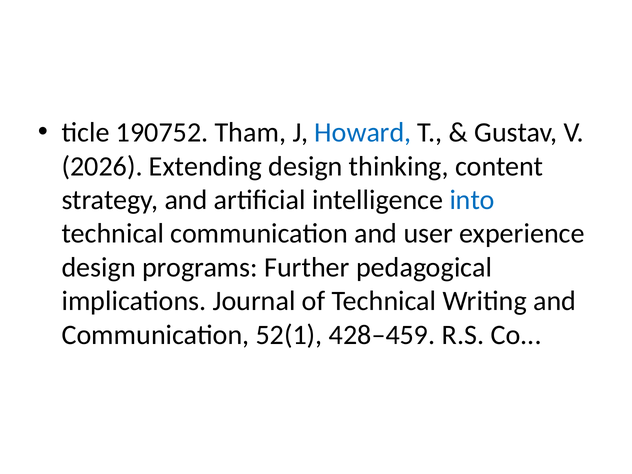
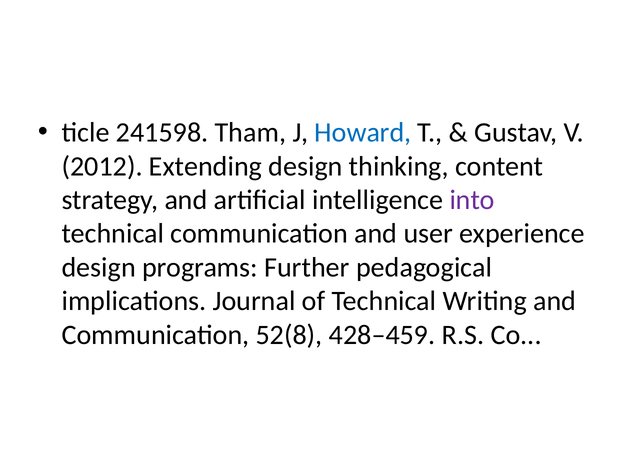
190752: 190752 -> 241598 (162, 133)
2026: 2026 -> 2012 (102, 166)
into colour: blue -> purple (472, 200)
52(1: 52(1 -> 52(8 (289, 335)
